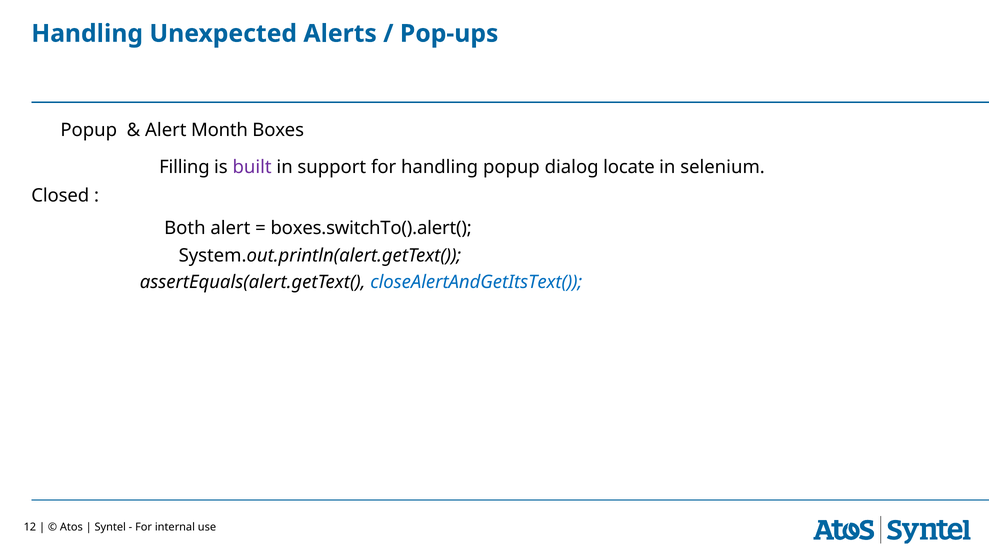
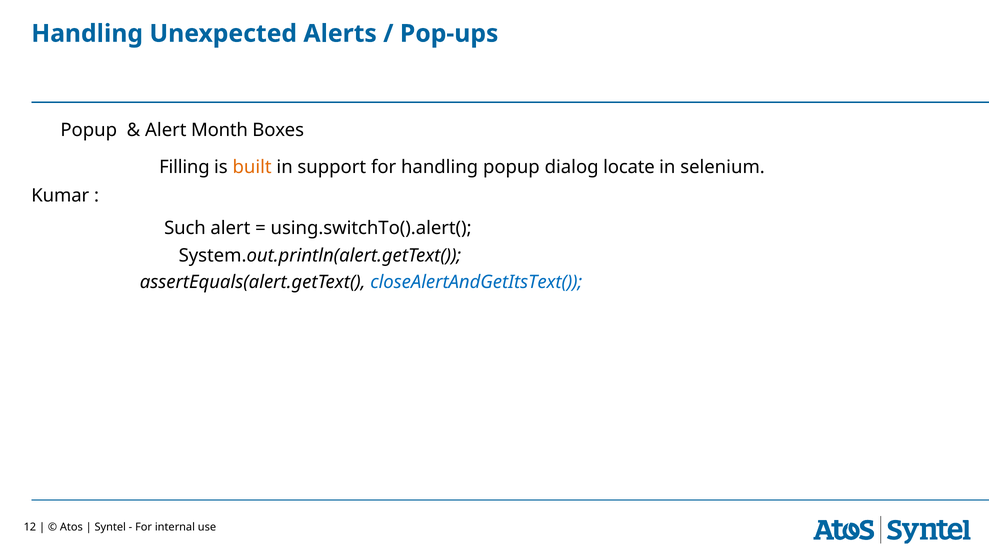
built colour: purple -> orange (252, 167)
Closed: Closed -> Kumar (60, 196)
Both: Both -> Such (185, 228)
boxes.switchTo().alert(: boxes.switchTo().alert( -> using.switchTo().alert( (371, 228)
